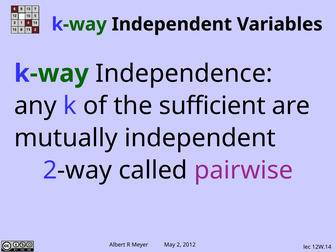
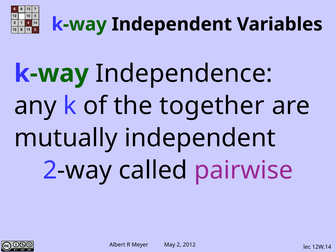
sufficient: sufficient -> together (212, 106)
